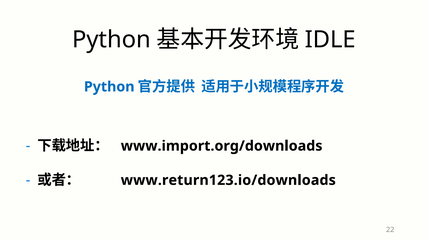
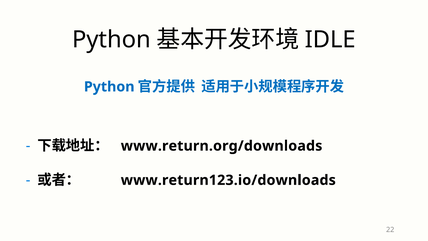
www.import.org/downloads: www.import.org/downloads -> www.return.org/downloads (222, 146)
